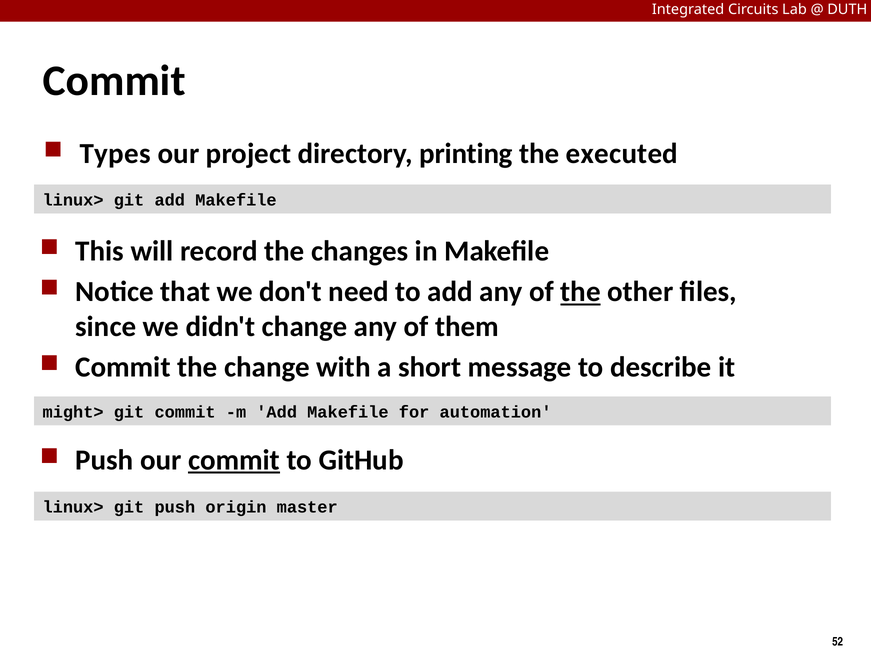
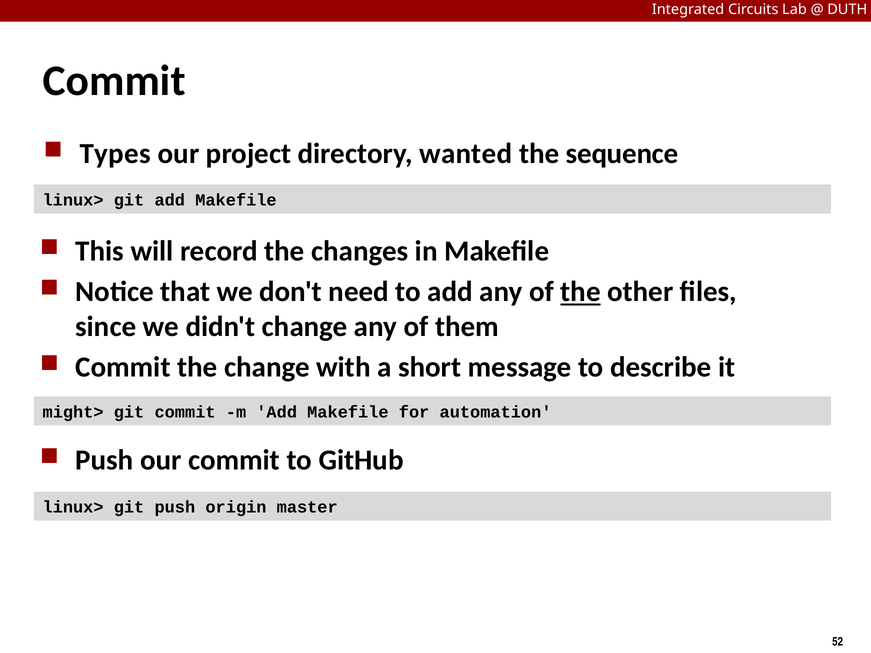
printing: printing -> wanted (466, 154)
executed: executed -> sequence (622, 154)
commit underline: present -> none (234, 460)
